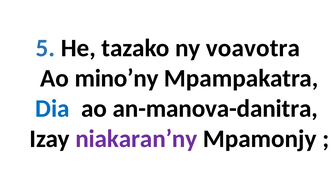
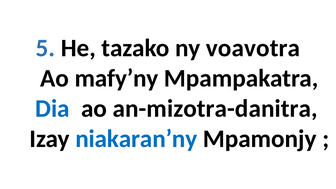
mino’ny: mino’ny -> mafy’ny (117, 78)
an-manova-danitra: an-manova-danitra -> an-mizotra-danitra (215, 109)
niakaran’ny colour: purple -> blue (136, 139)
